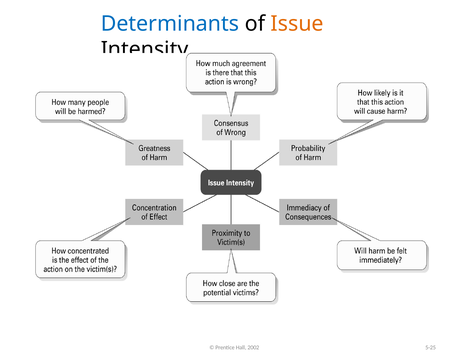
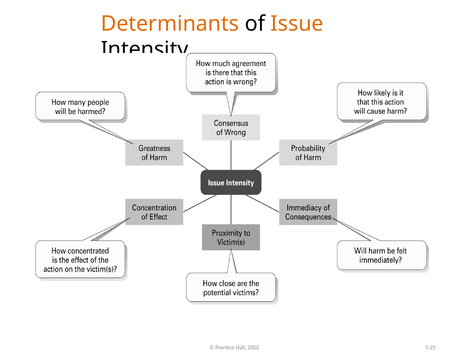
Determinants colour: blue -> orange (170, 24)
